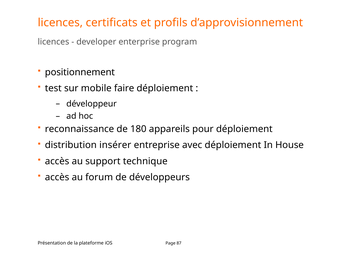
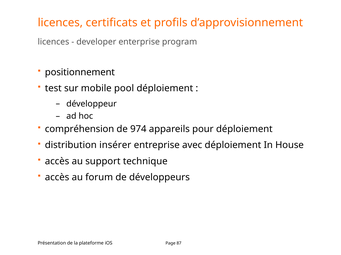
faire: faire -> pool (124, 89)
reconnaissance: reconnaissance -> compréhension (80, 129)
180: 180 -> 974 (138, 129)
